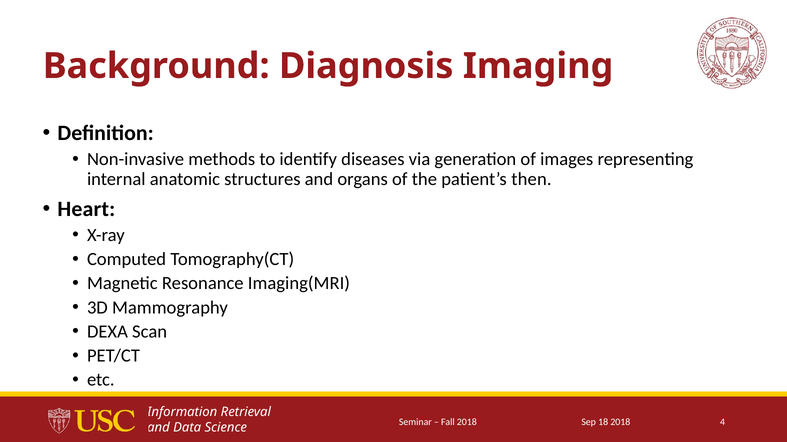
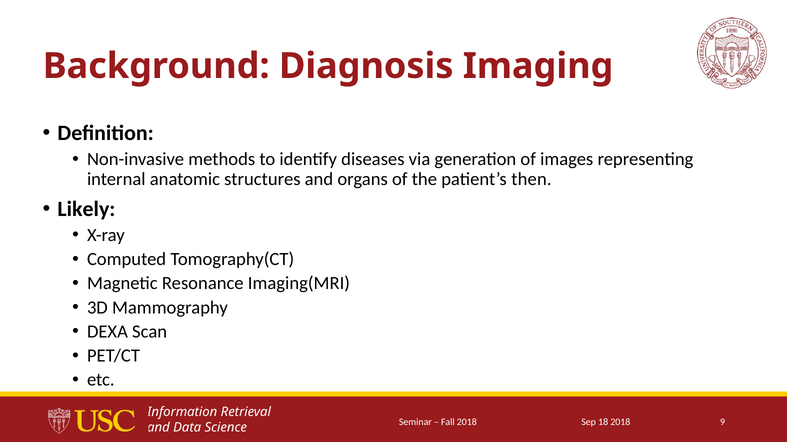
Heart: Heart -> Likely (86, 210)
4: 4 -> 9 (723, 423)
